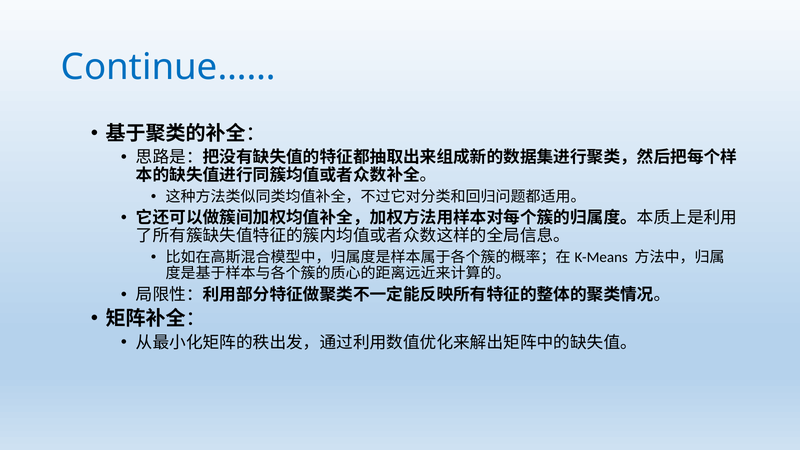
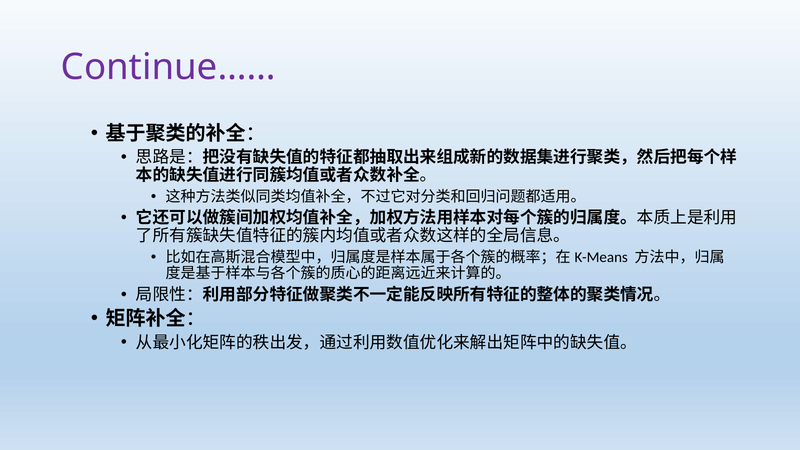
Continue…… colour: blue -> purple (168, 67)
